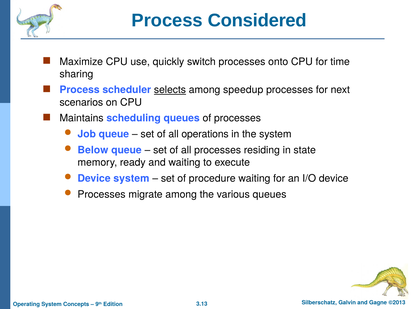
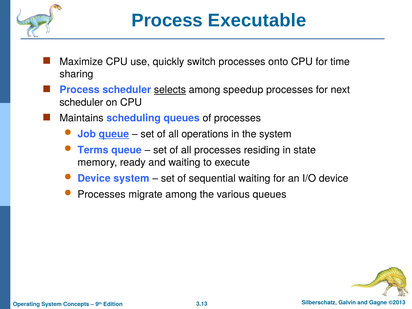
Considered: Considered -> Executable (257, 20)
scenarios: scenarios -> scheduler (81, 102)
queue underline: none -> present (114, 134)
Below: Below -> Terms (93, 150)
procedure: procedure -> sequential (212, 178)
